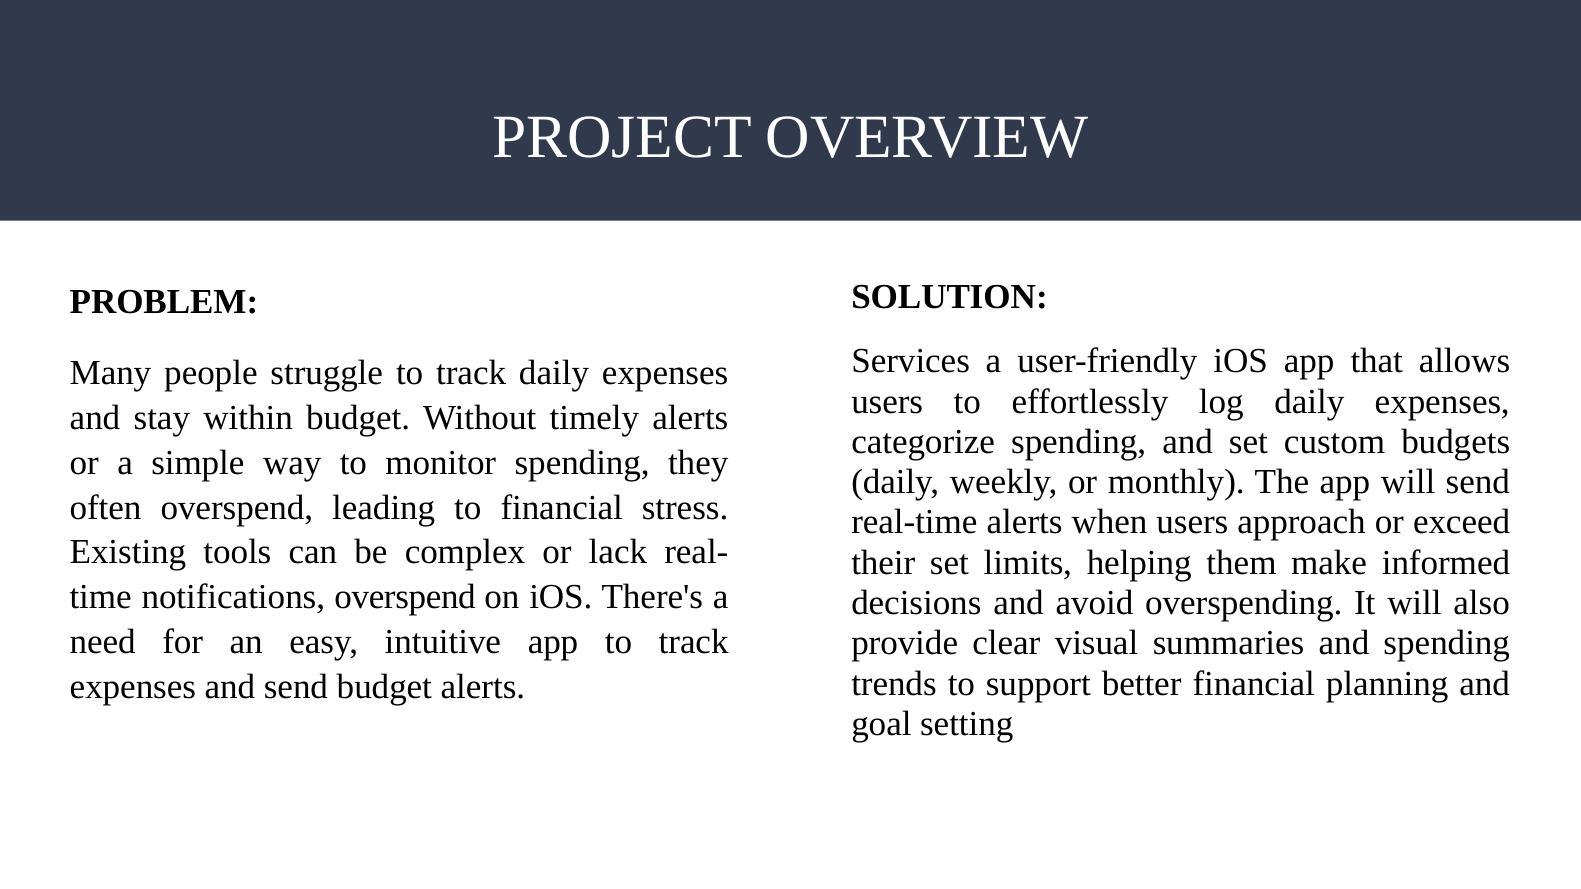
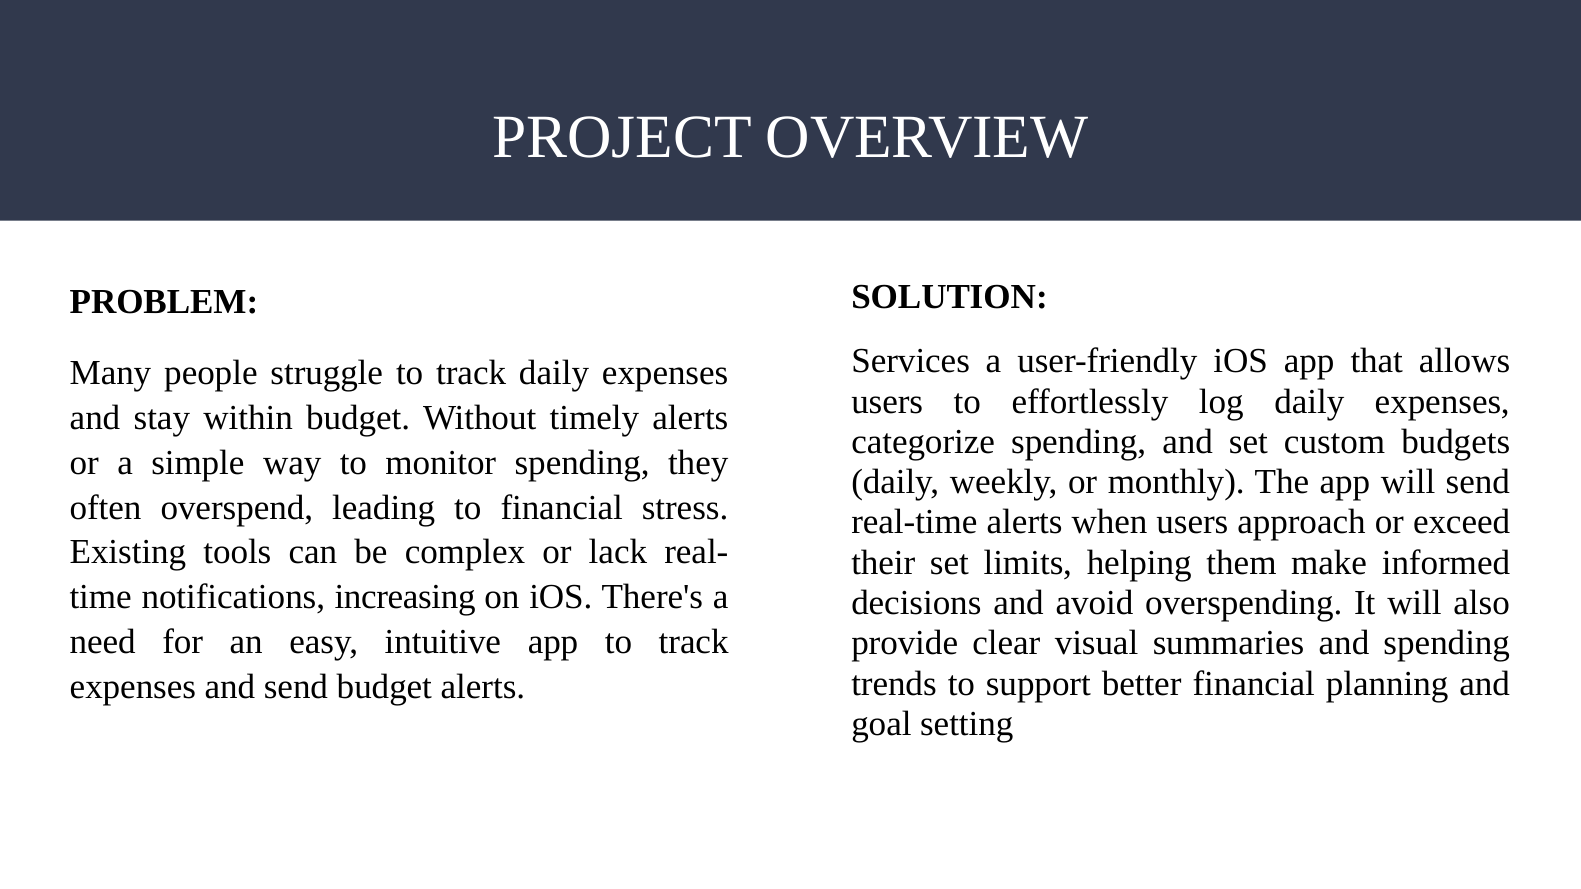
notifications overspend: overspend -> increasing (405, 597)
